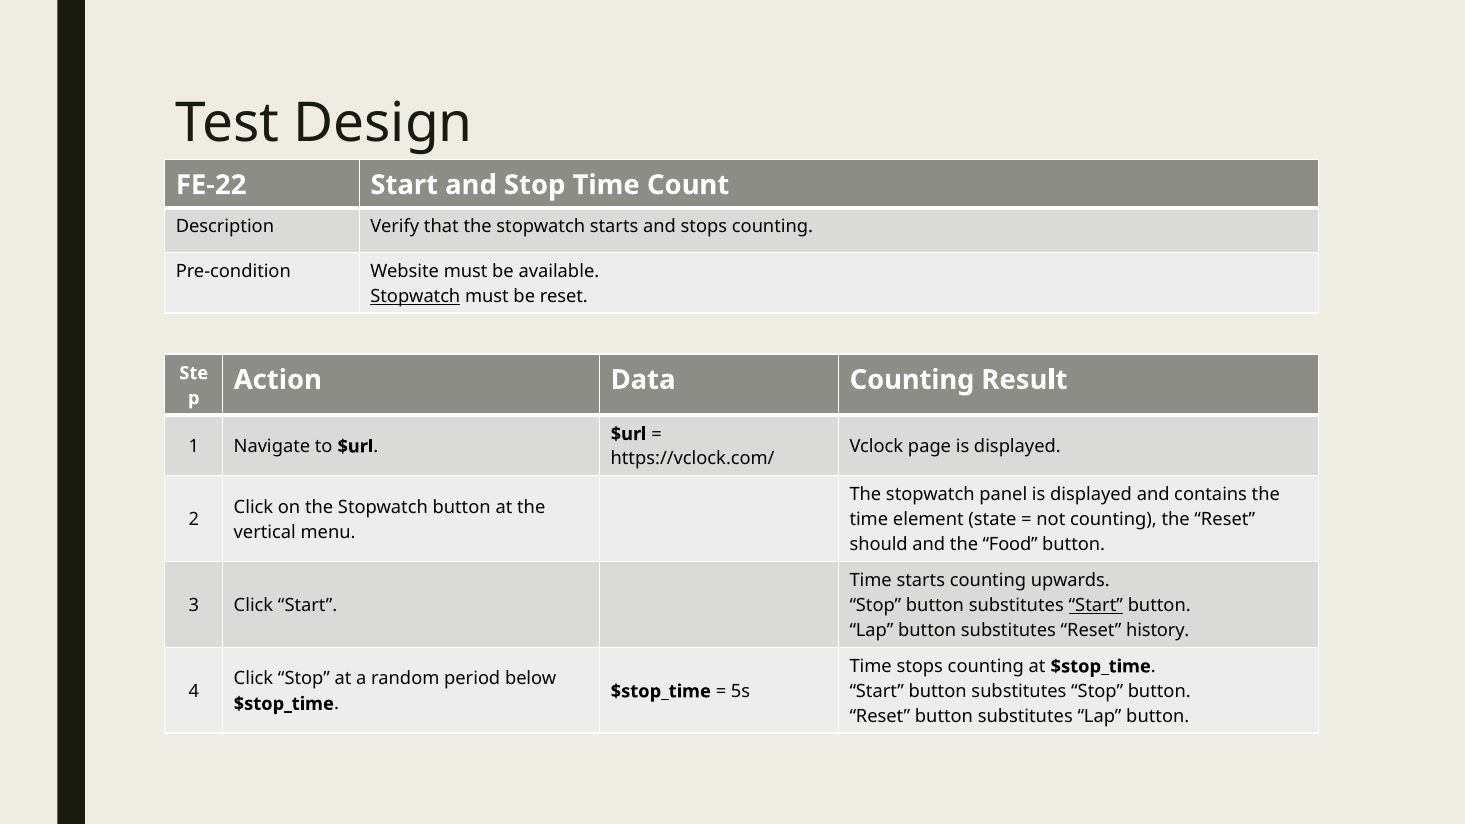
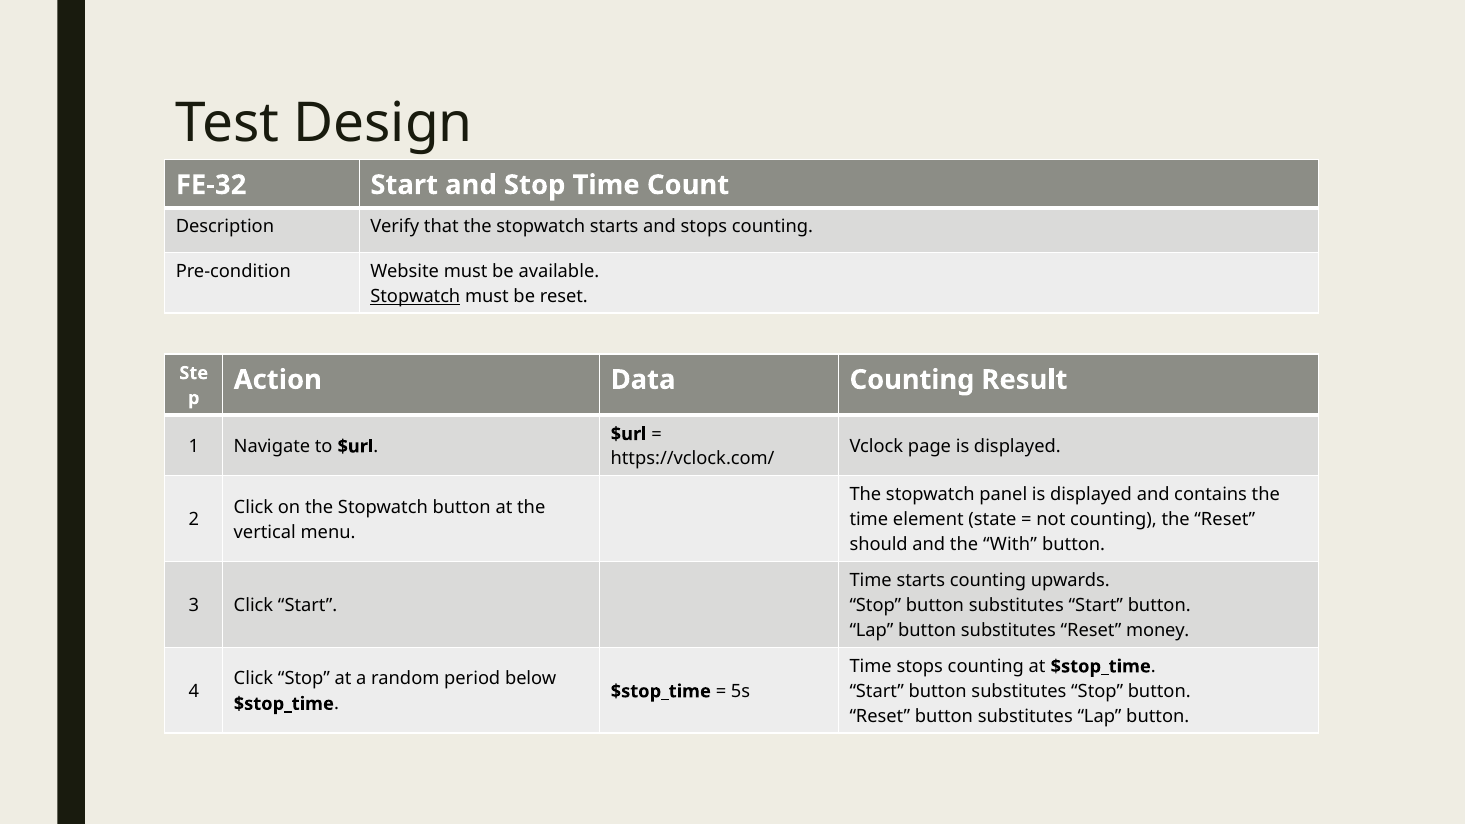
FE-22: FE-22 -> FE-32 (211, 185)
Food: Food -> With (1010, 545)
Start underline: present -> none (1096, 606)
history: history -> money (1158, 630)
